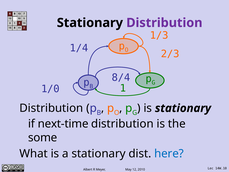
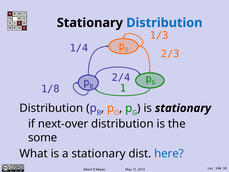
Distribution colour: purple -> blue (164, 23)
8/4: 8/4 -> 2/4 (121, 77)
1/0: 1/0 -> 1/8 (50, 89)
next-time: next-time -> next-over (63, 124)
